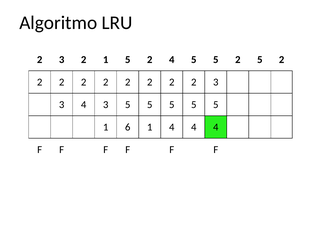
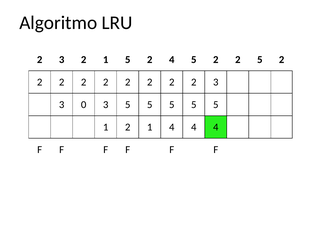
4 5 5: 5 -> 2 (216, 60)
3 4: 4 -> 0 (84, 105)
1 6: 6 -> 2 (128, 127)
